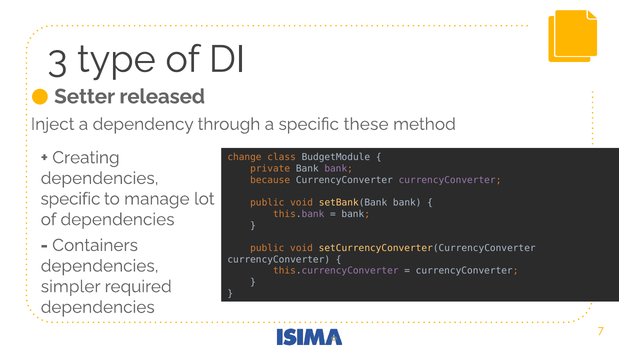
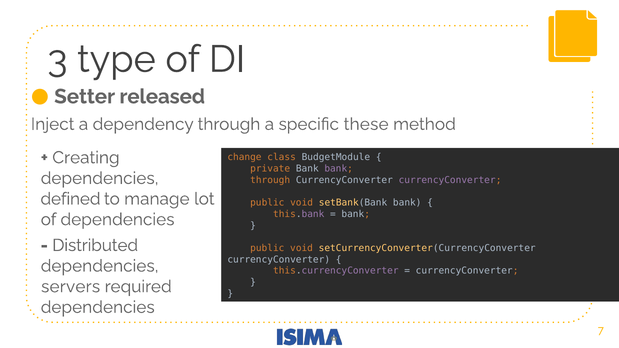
because: because -> through (270, 180)
specific: specific -> defined (70, 199)
Containers: Containers -> Distributed (95, 245)
simpler: simpler -> servers (71, 287)
